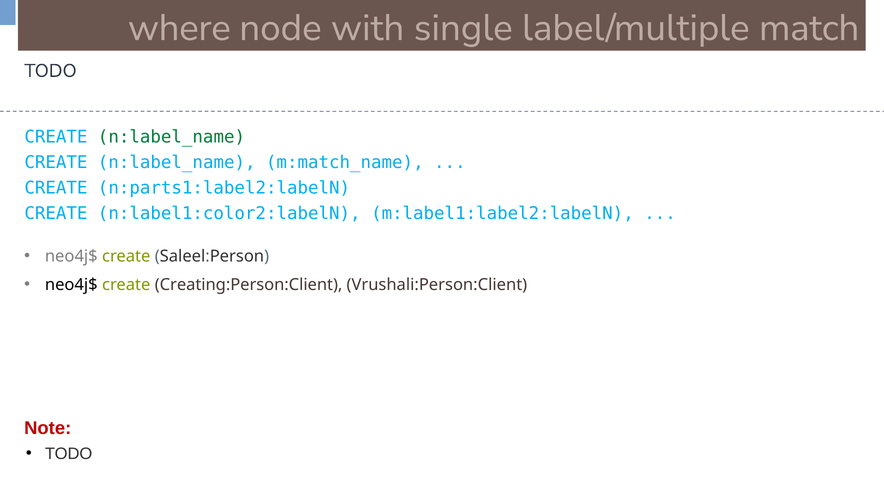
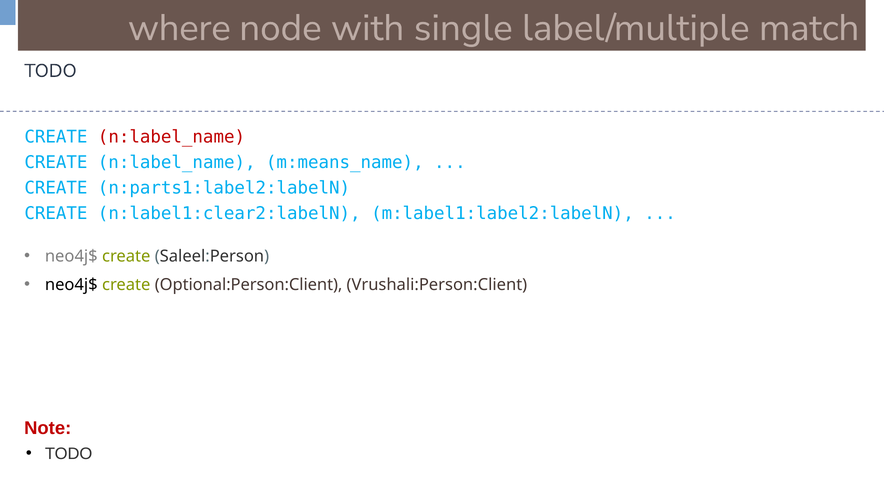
n:label_name colour: green -> red (171, 137)
m:match_name: m:match_name -> m:means_name (345, 163)
n:label1:color2:labelN: n:label1:color2:labelN -> n:label1:clear2:labelN (229, 213)
Creating:Person:Client: Creating:Person:Client -> Optional:Person:Client (249, 285)
